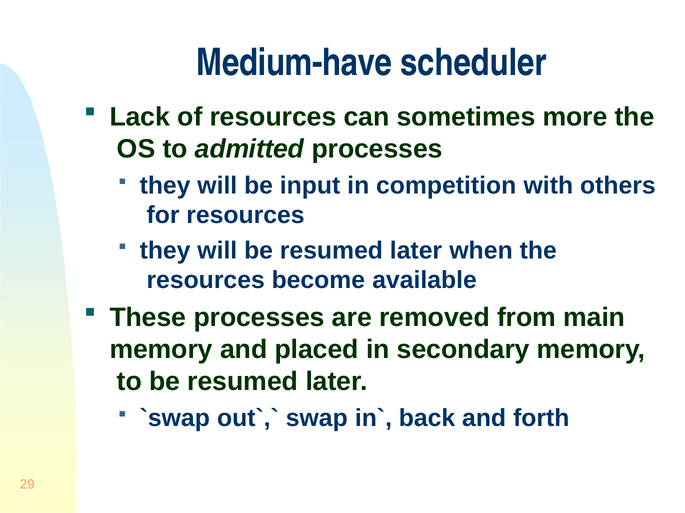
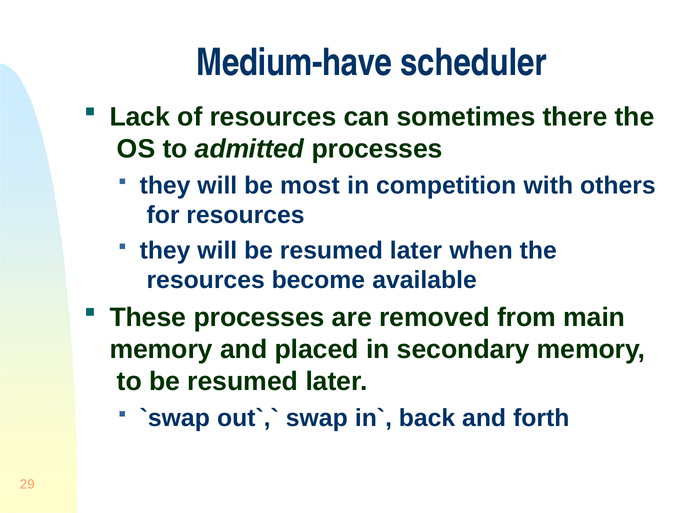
more: more -> there (575, 117)
input: input -> most (310, 186)
